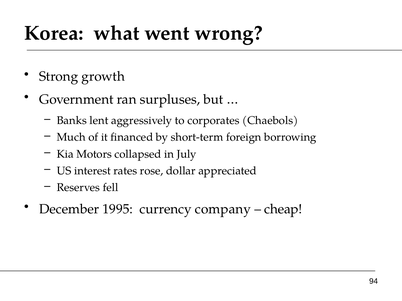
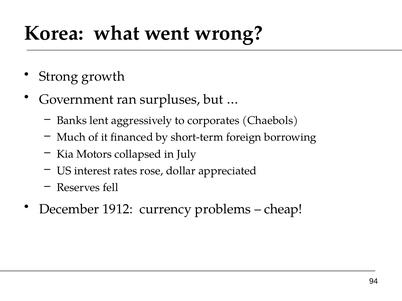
1995: 1995 -> 1912 (118, 209)
company: company -> problems (223, 209)
